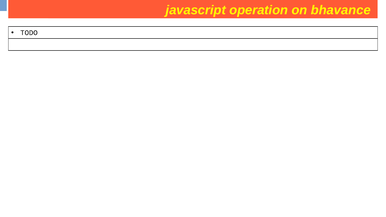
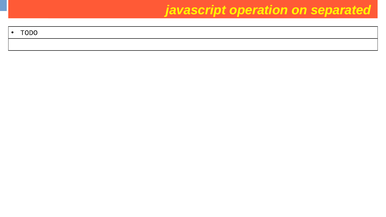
bhavance: bhavance -> separated (341, 10)
